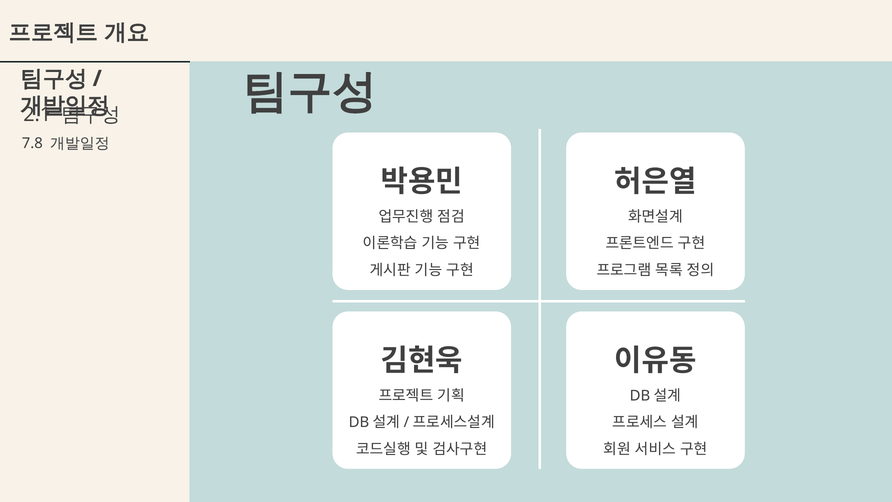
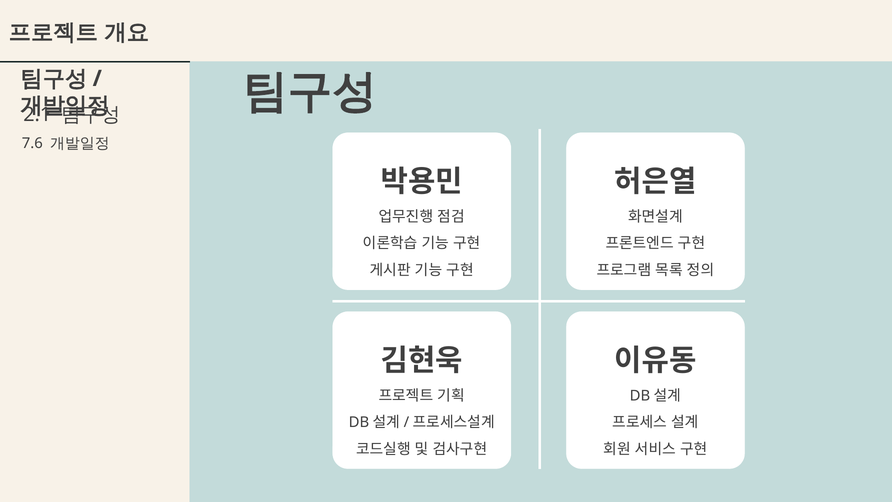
7.8: 7.8 -> 7.6 (32, 143)
